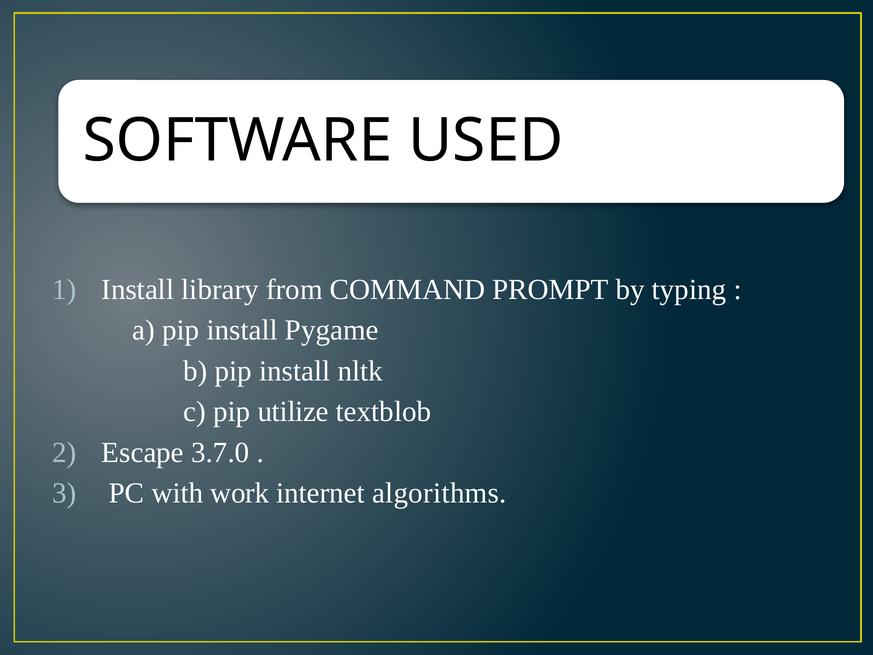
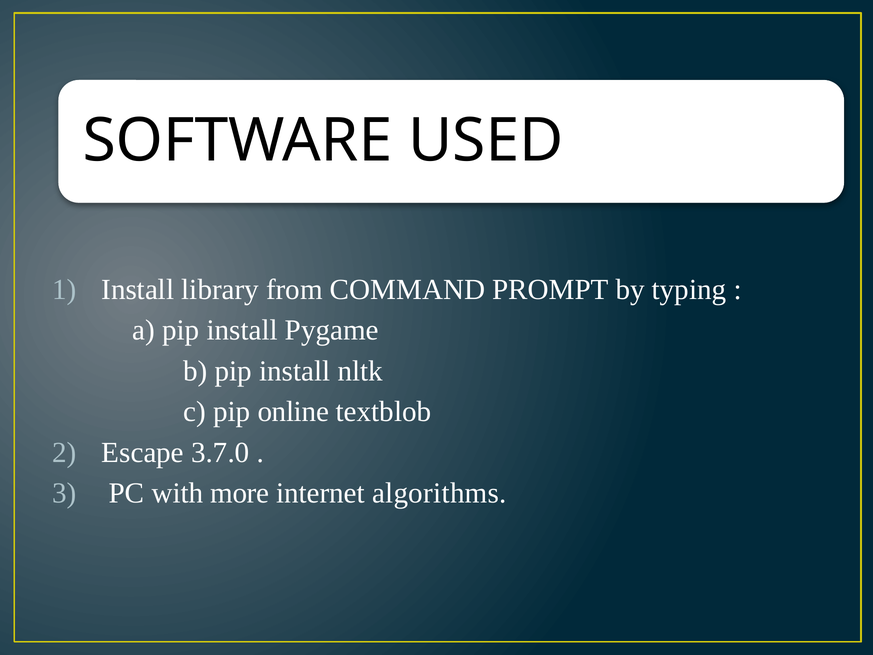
utilize: utilize -> online (293, 412)
work: work -> more (240, 493)
